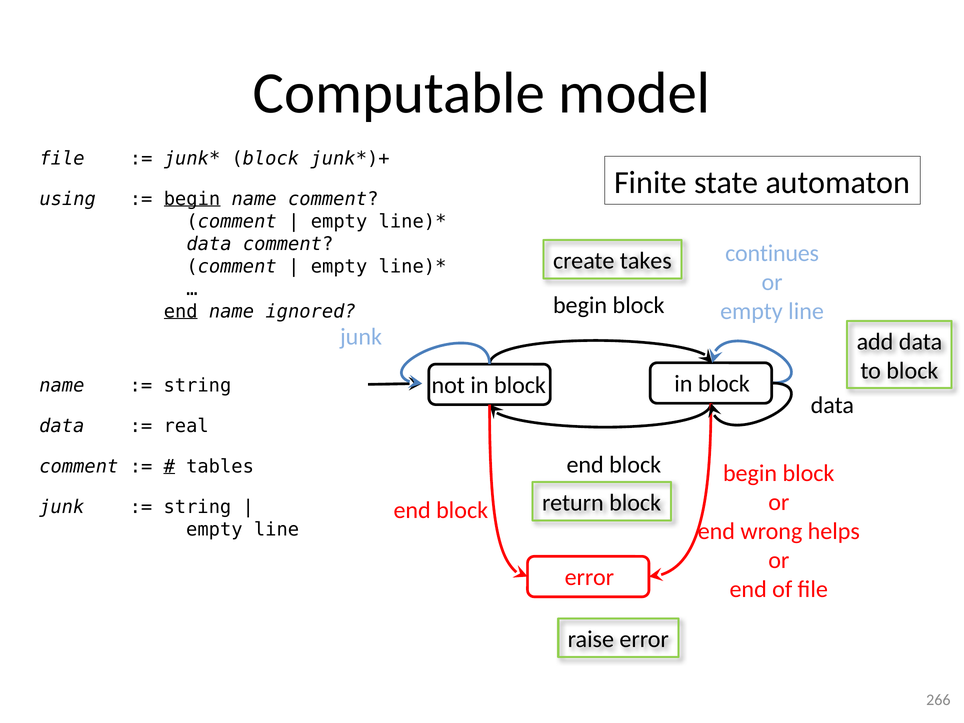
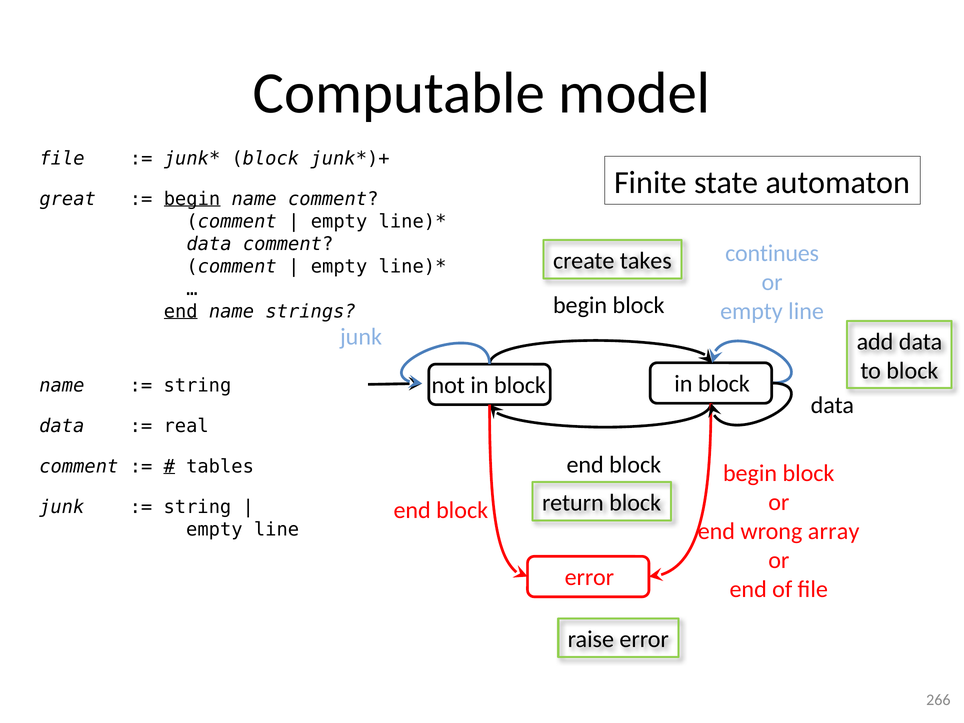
using: using -> great (68, 199)
ignored: ignored -> strings (311, 312)
helps: helps -> array (834, 531)
